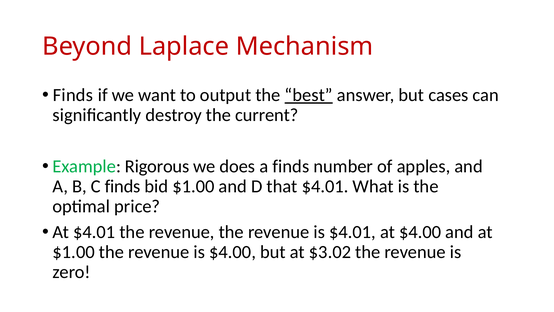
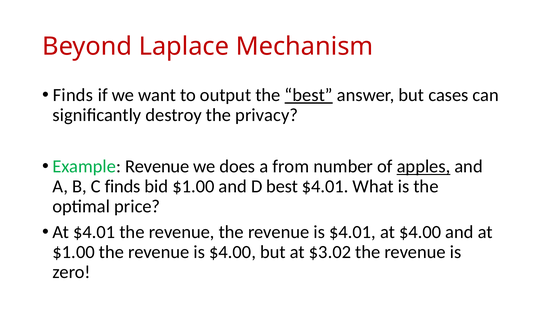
current: current -> privacy (267, 115)
Example Rigorous: Rigorous -> Revenue (157, 166)
a finds: finds -> from (291, 166)
apples underline: none -> present (424, 166)
D that: that -> best (282, 186)
